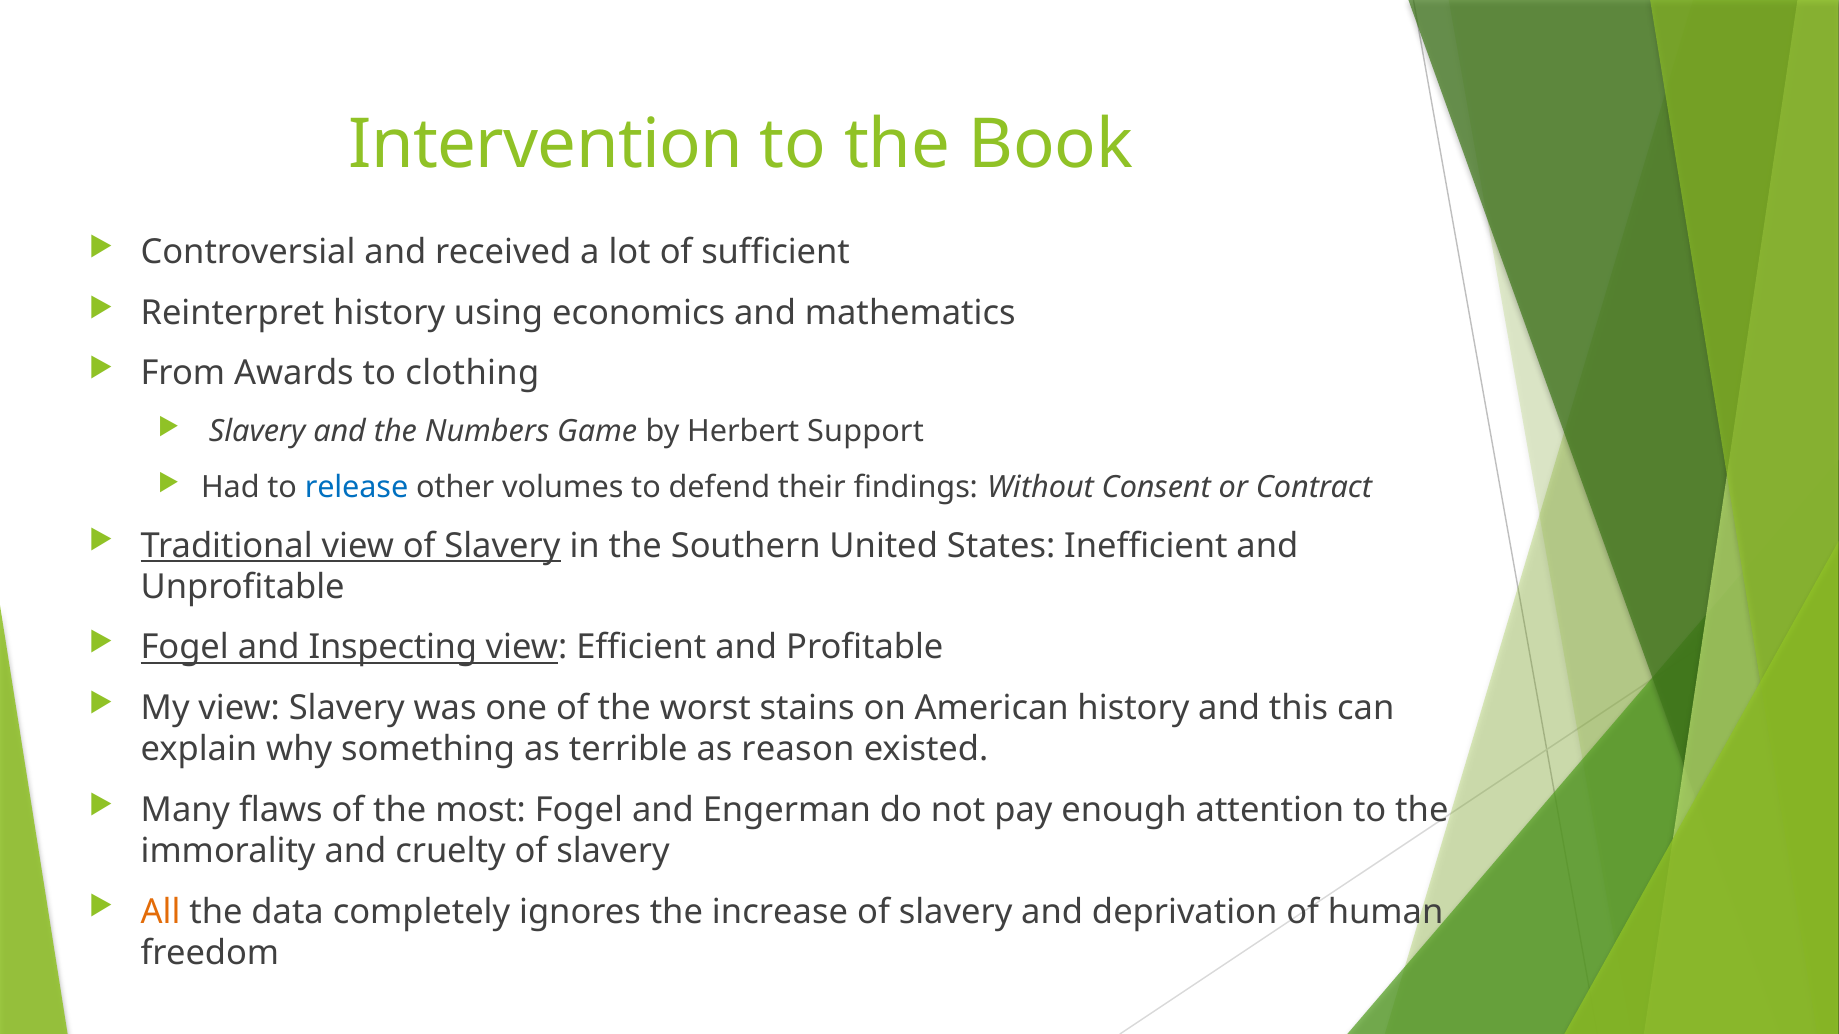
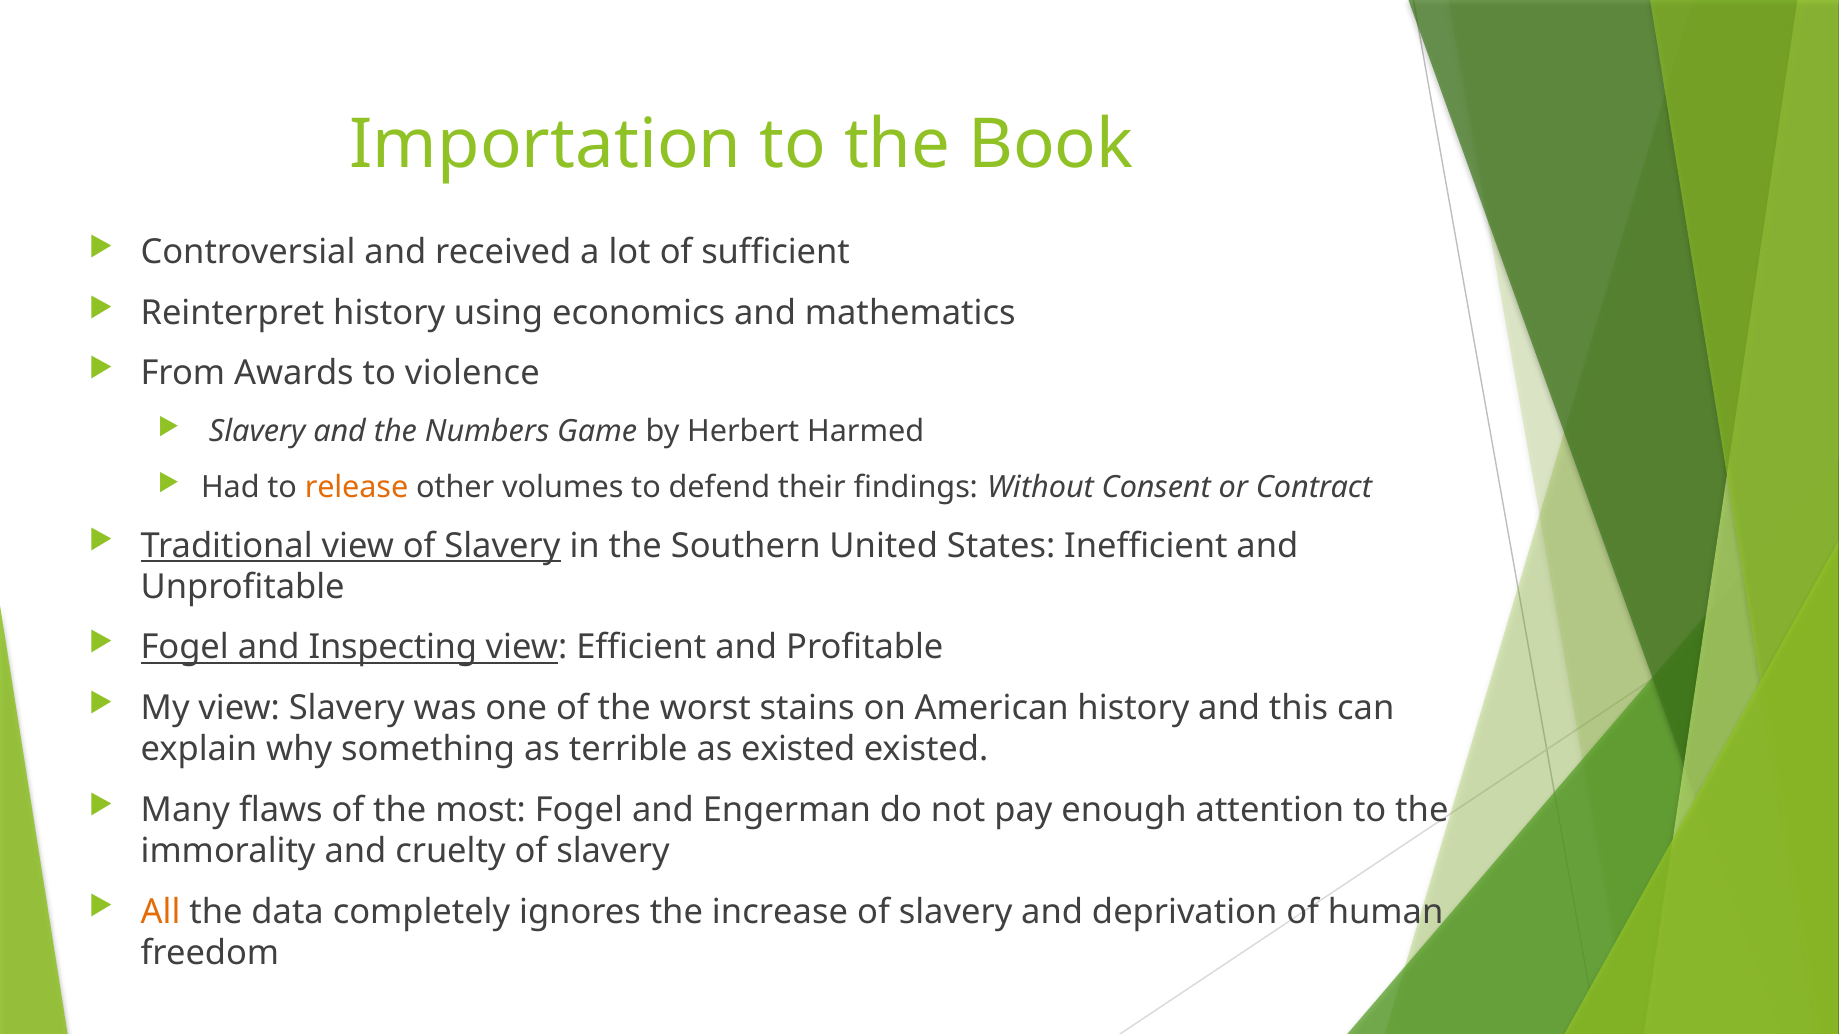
Intervention: Intervention -> Importation (546, 145)
clothing: clothing -> violence (472, 374)
Support: Support -> Harmed (866, 432)
release colour: blue -> orange (357, 487)
as reason: reason -> existed (798, 750)
